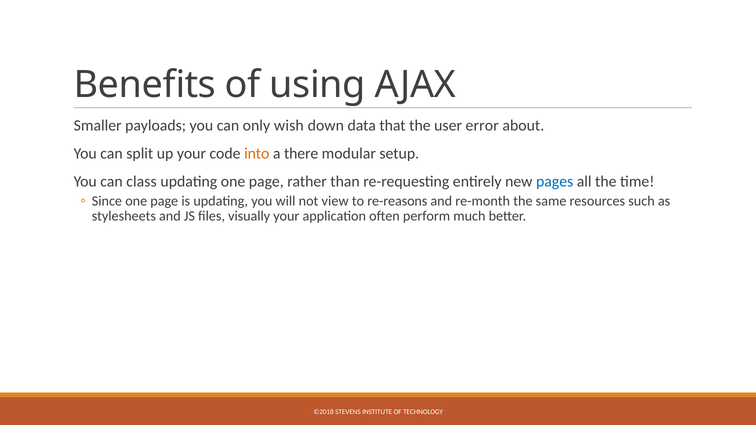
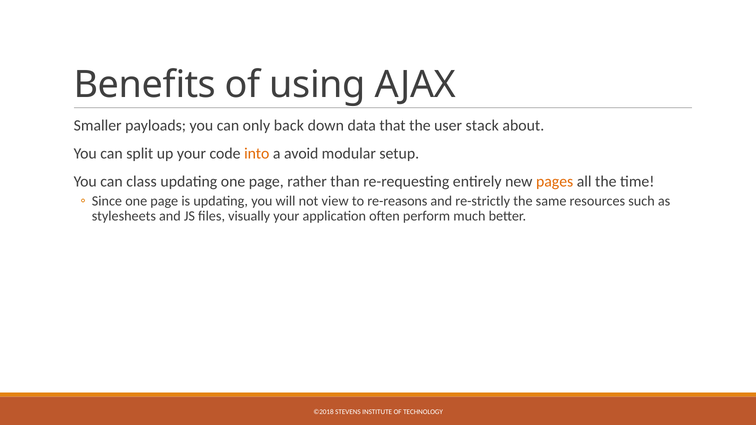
wish: wish -> back (289, 126)
error: error -> stack (482, 126)
there: there -> avoid (301, 154)
pages colour: blue -> orange (555, 182)
re-month: re-month -> re-strictly (483, 201)
